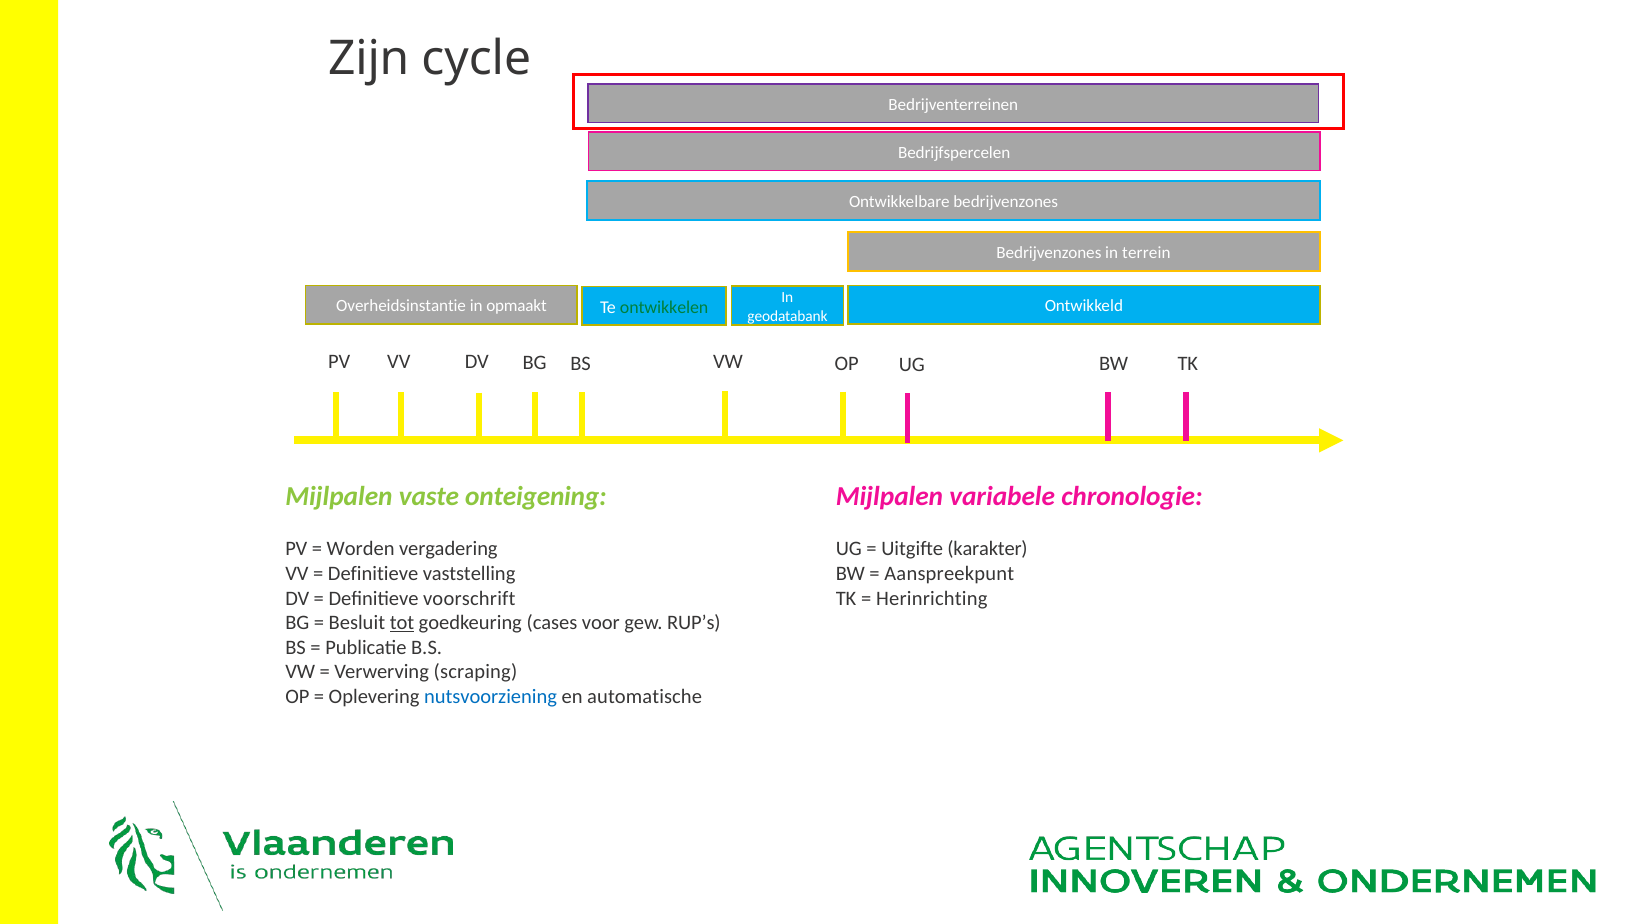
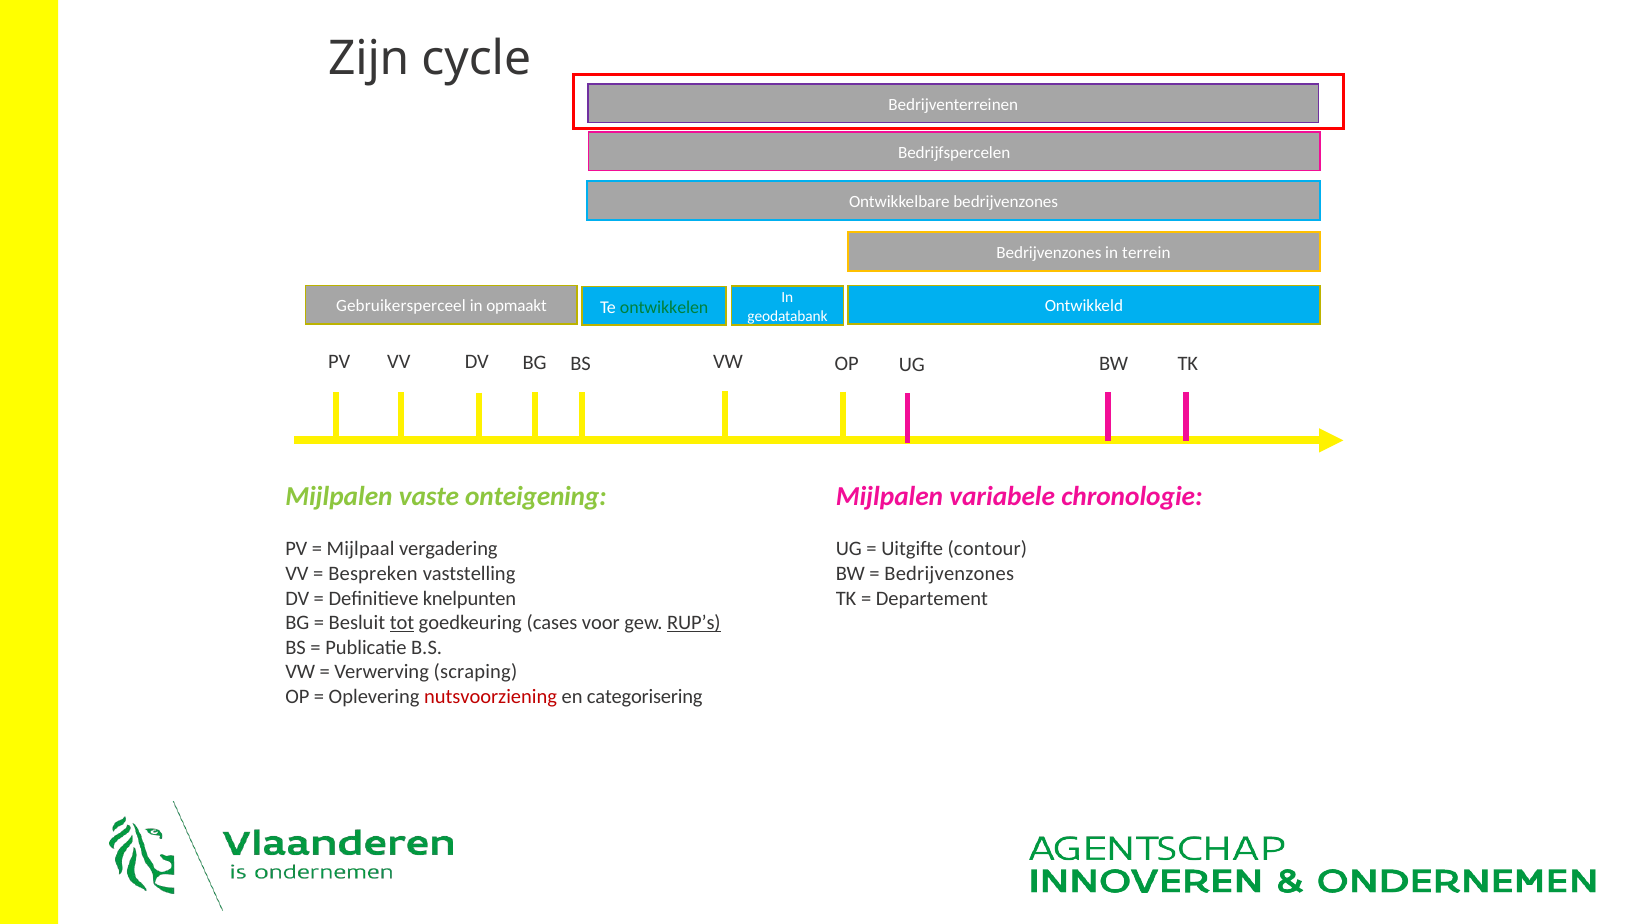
Overheidsinstantie: Overheidsinstantie -> Gebruikersperceel (401, 306)
Worden: Worden -> Mijlpaal (361, 549)
karakter: karakter -> contour (987, 549)
Definitieve: Definitieve -> Bespreken (373, 574)
Aanspreekpunt: Aanspreekpunt -> Bedrijvenzones (949, 574)
voorschrift: voorschrift -> knelpunten (469, 598)
Herinrichting: Herinrichting -> Departement (932, 598)
RUP’s underline: none -> present (694, 623)
nutsvoorziening colour: blue -> red (490, 697)
automatische: automatische -> categorisering (645, 697)
